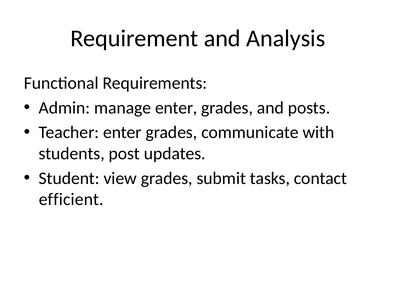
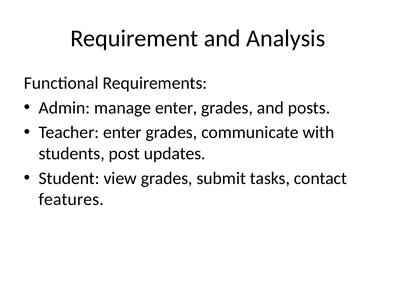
efficient: efficient -> features (71, 199)
